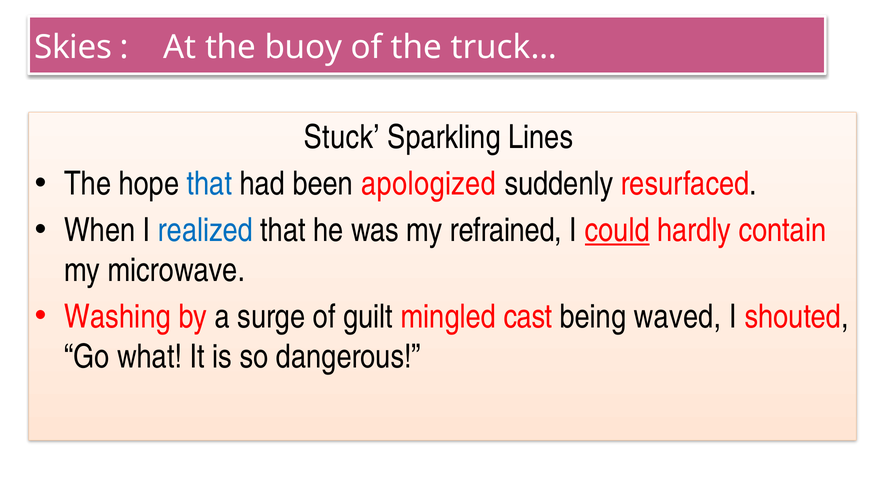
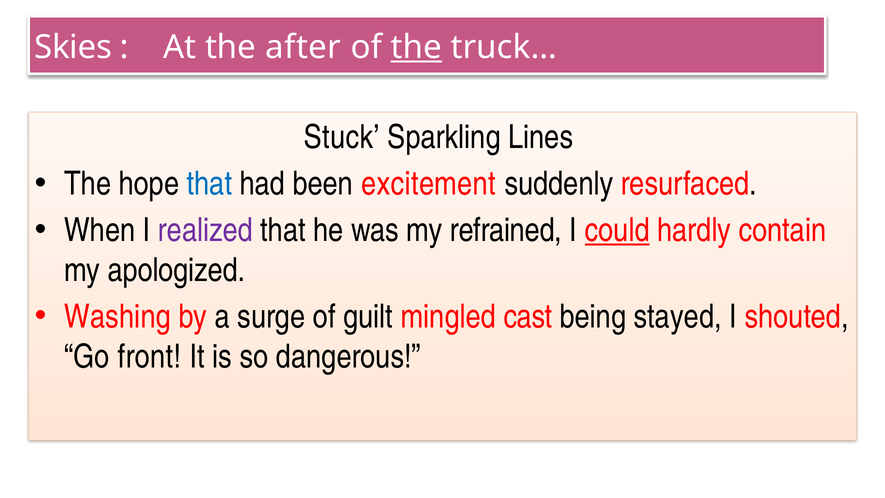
buoy: buoy -> after (303, 47)
the underline: none -> present (416, 47)
apologized: apologized -> excitement (429, 184)
realized colour: blue -> purple (205, 230)
microwave: microwave -> apologized (176, 270)
waved: waved -> stayed (678, 317)
what: what -> front (150, 356)
